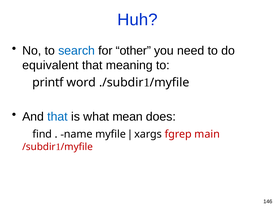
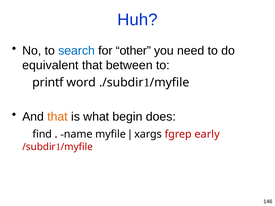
meaning: meaning -> between (129, 65)
that colour: blue -> orange (58, 117)
mean: mean -> begin (128, 117)
main: main -> early (207, 134)
